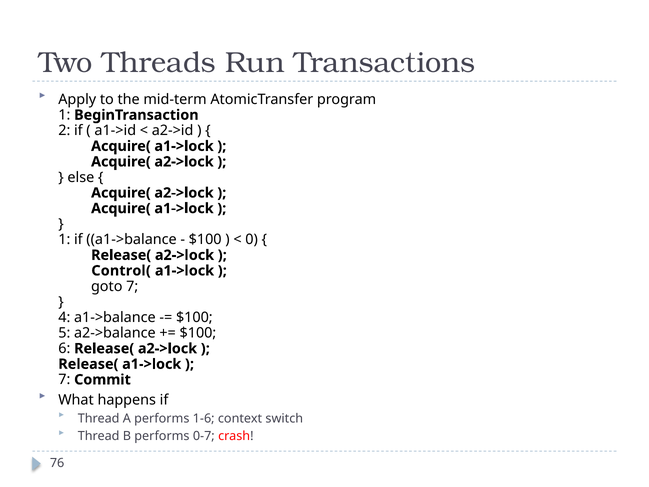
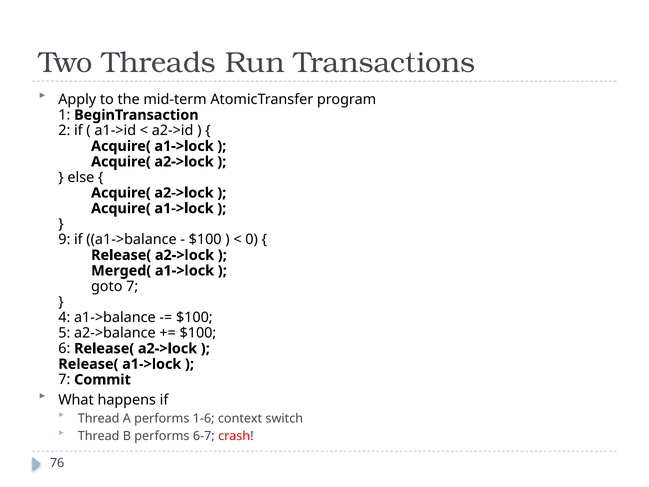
1: 1 -> 9 (64, 239)
Control(: Control( -> Merged( (121, 271)
0-7: 0-7 -> 6-7 (204, 436)
